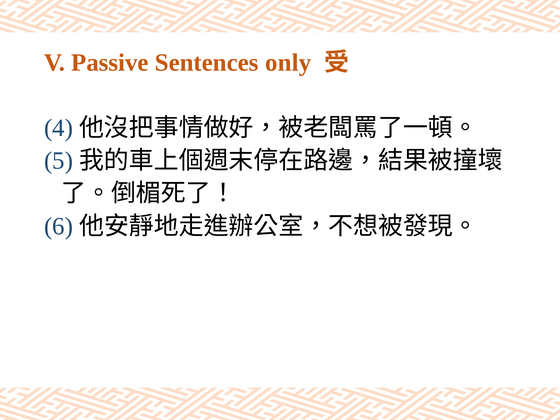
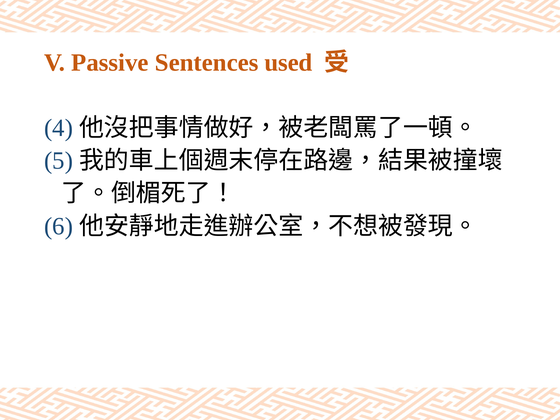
only: only -> used (288, 63)
